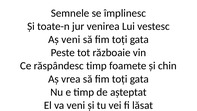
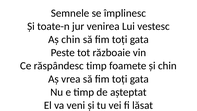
Aș veni: veni -> chin (71, 39)
